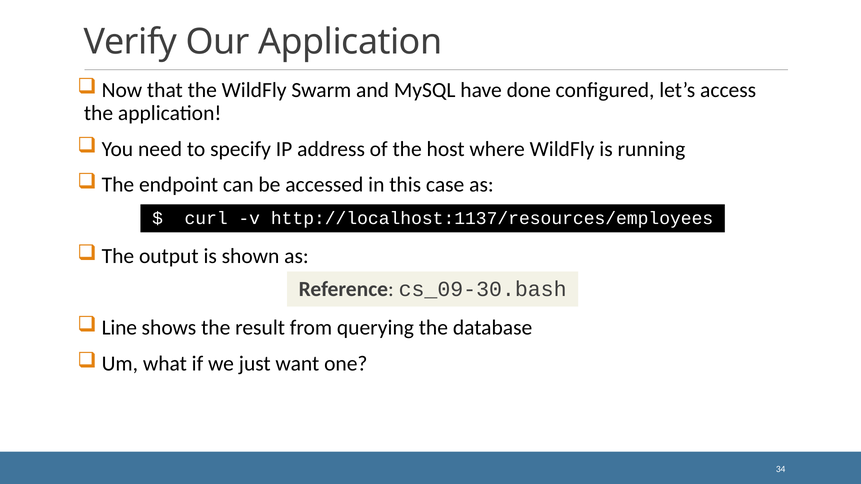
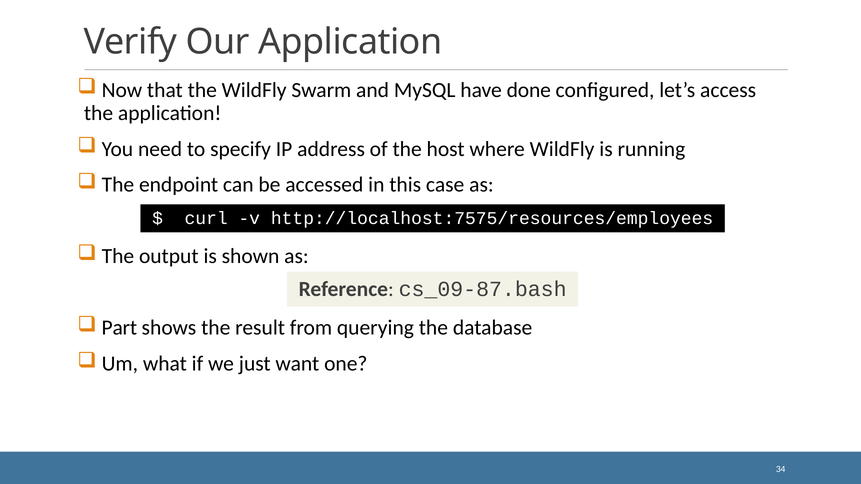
http://localhost:1137/resources/employees: http://localhost:1137/resources/employees -> http://localhost:7575/resources/employees (492, 218)
cs_09-30.bash: cs_09-30.bash -> cs_09-87.bash (483, 289)
Line: Line -> Part (119, 328)
